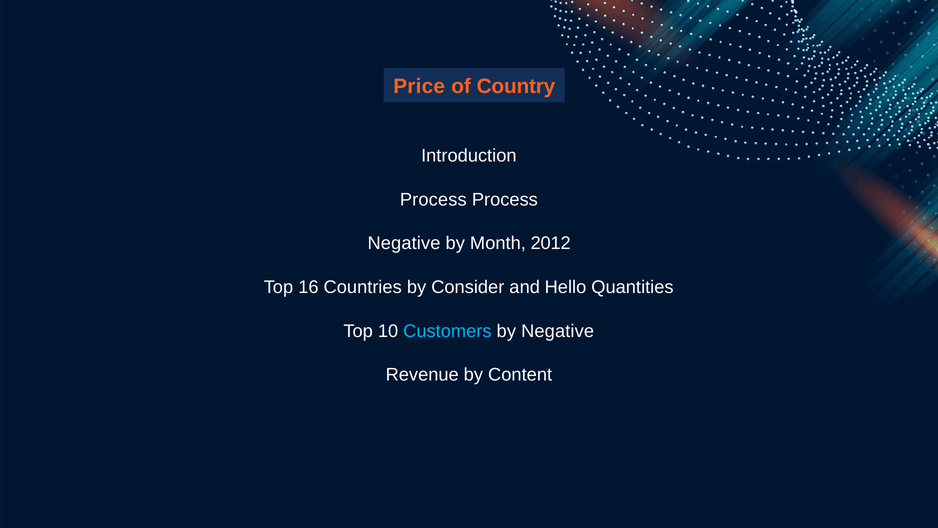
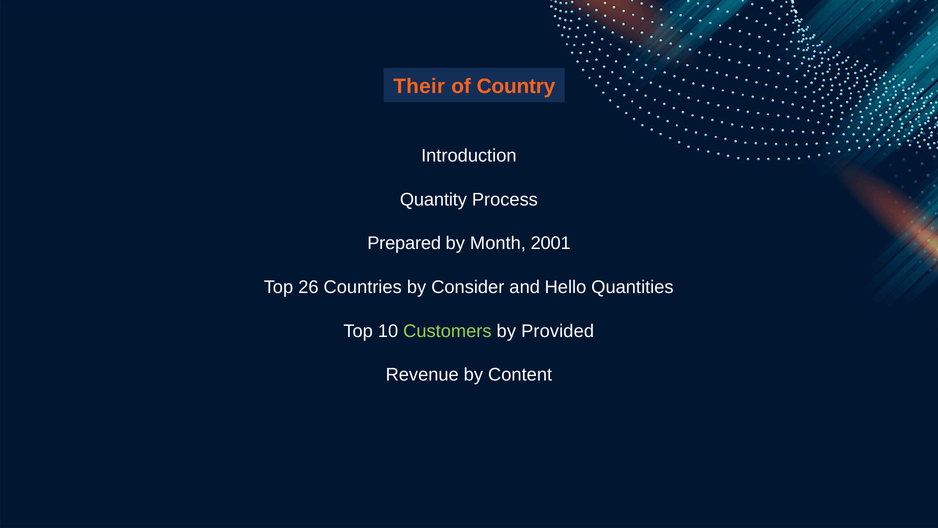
Price: Price -> Their (419, 86)
Process: Process -> Quantity (433, 199)
Negative: Negative -> Prepared (404, 243)
2012: 2012 -> 2001 (551, 243)
16: 16 -> 26 (308, 287)
Customers colour: light blue -> light green (447, 331)
by Negative: Negative -> Provided (558, 331)
